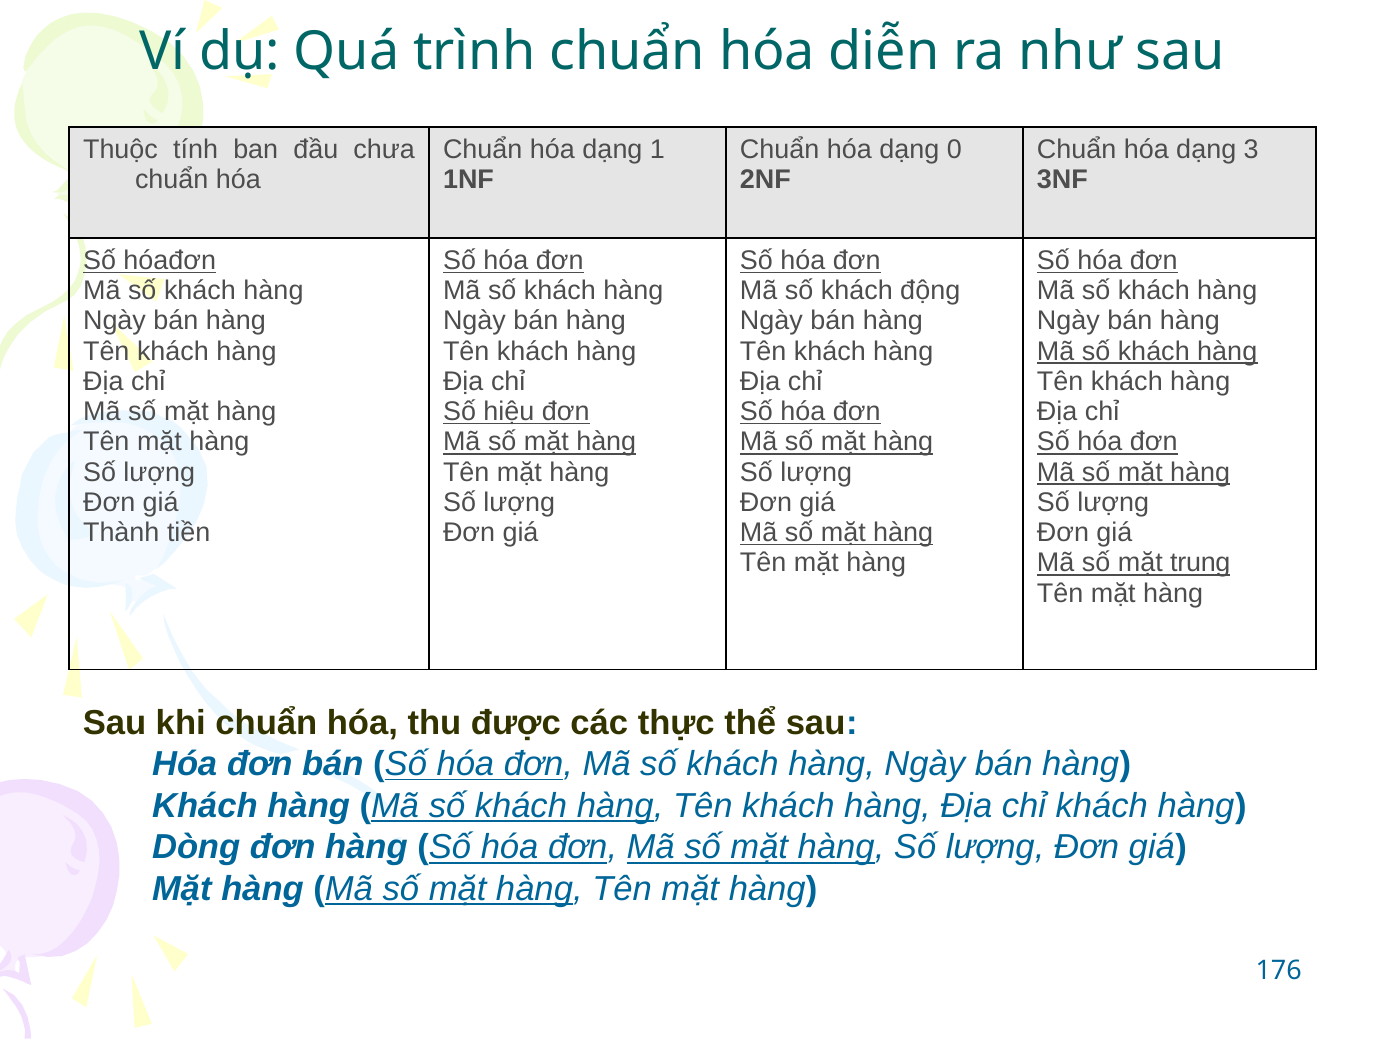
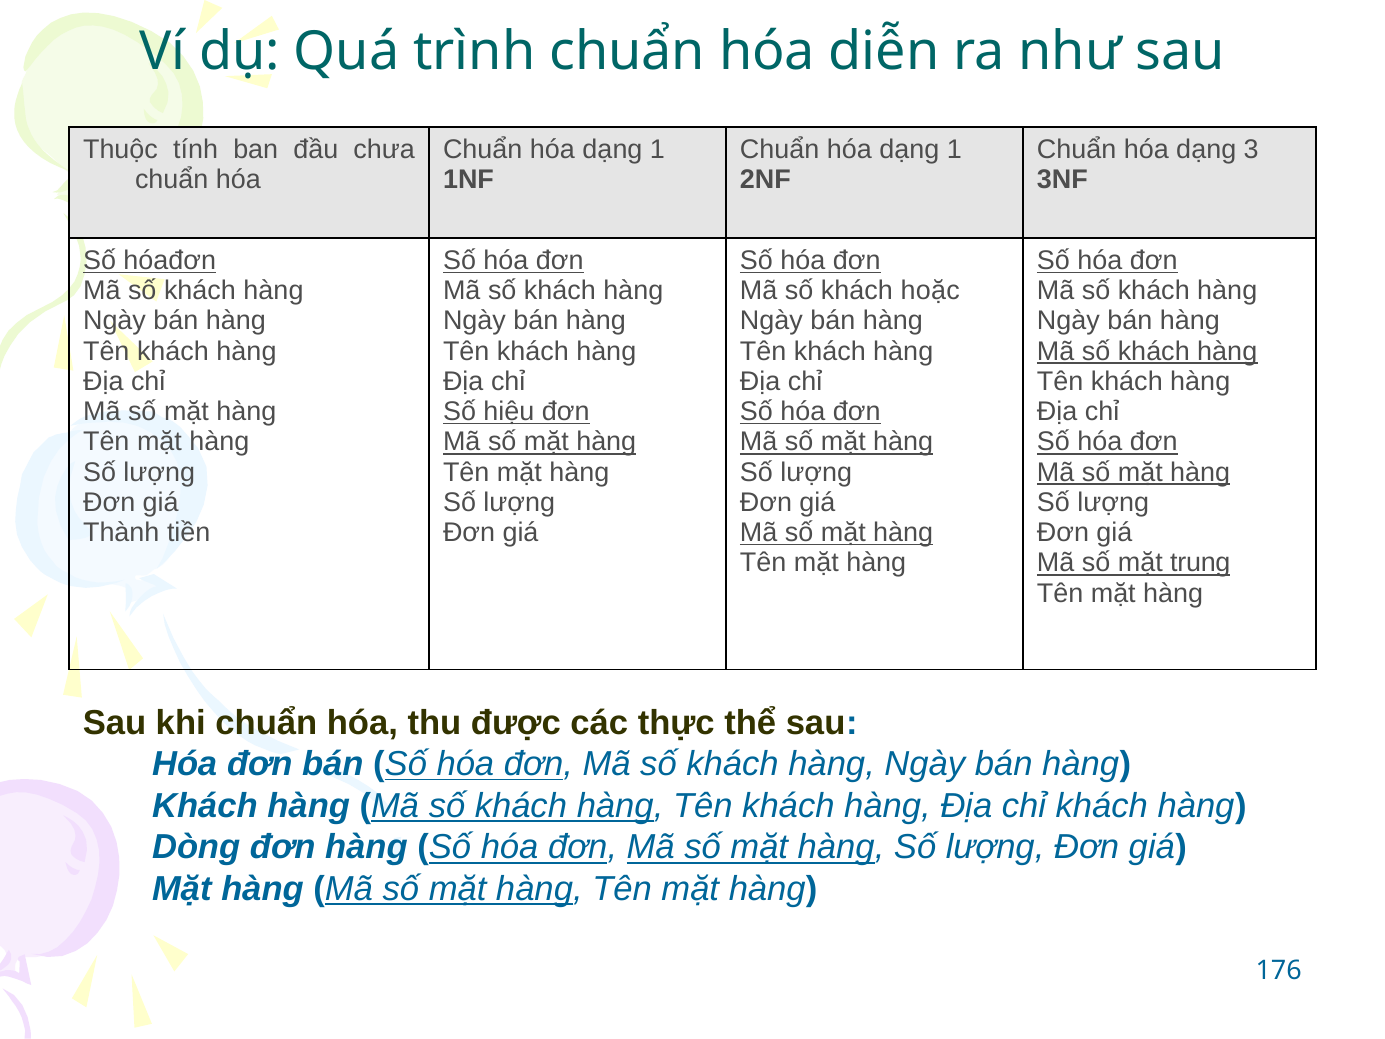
0: 0 -> 1 (954, 149)
động: động -> hoặc (930, 291)
